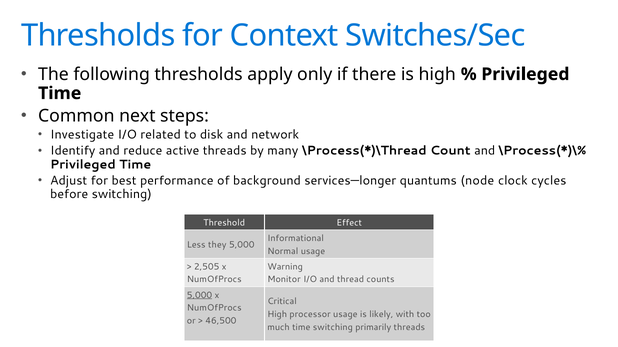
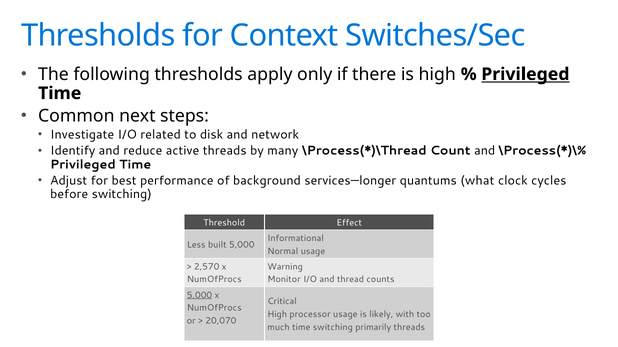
Privileged underline: none -> present (525, 74)
node: node -> what (477, 181)
they: they -> built (217, 245)
2,505: 2,505 -> 2,570 (207, 267)
46,500: 46,500 -> 20,070 (221, 321)
